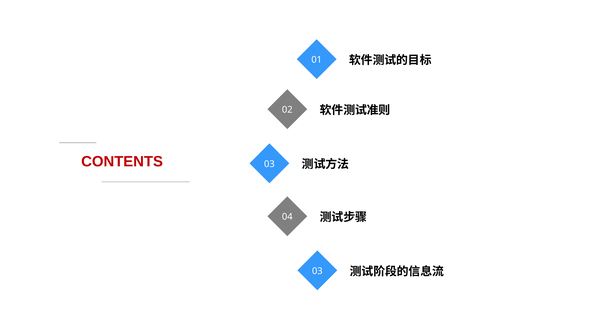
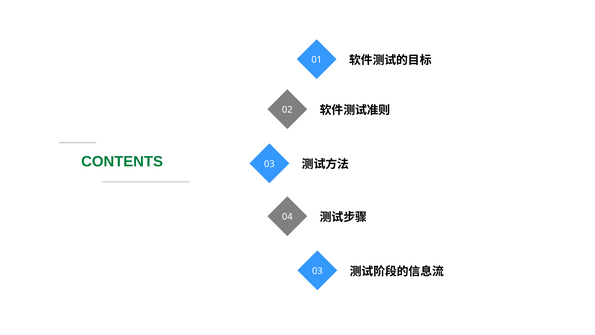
CONTENTS colour: red -> green (122, 161)
